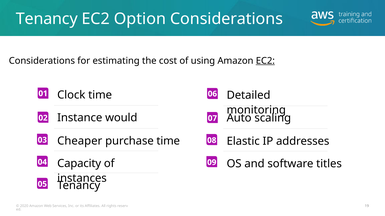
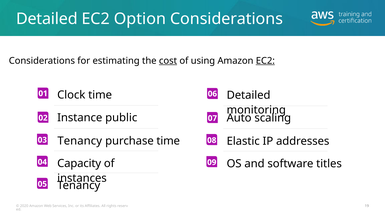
Tenancy: Tenancy -> Detailed (47, 19)
cost underline: none -> present (168, 61)
would: would -> public (121, 118)
Cheaper: Cheaper -> Tenancy (80, 141)
